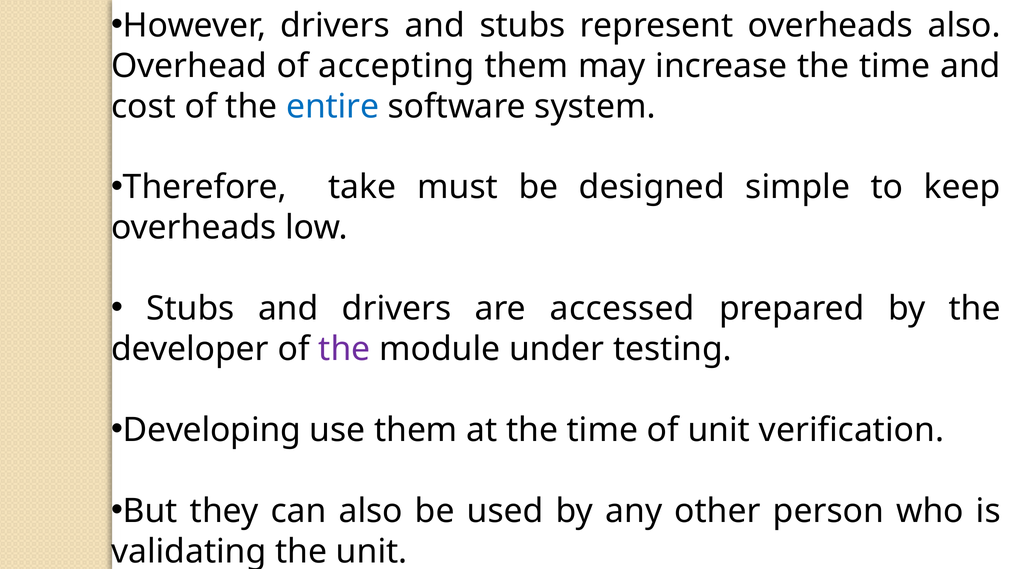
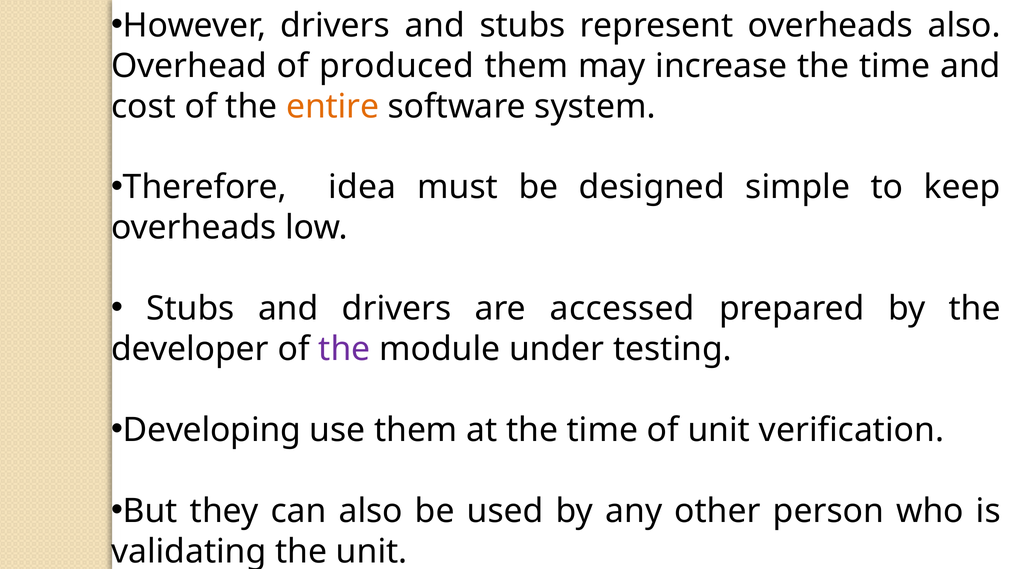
accepting: accepting -> produced (396, 66)
entire colour: blue -> orange (333, 106)
take: take -> idea (362, 187)
